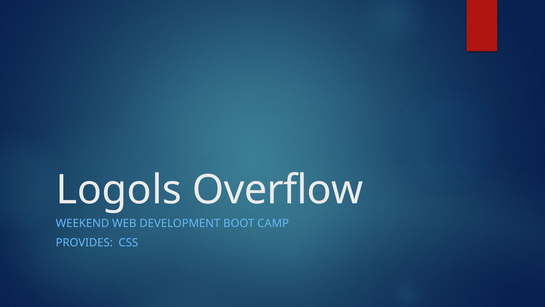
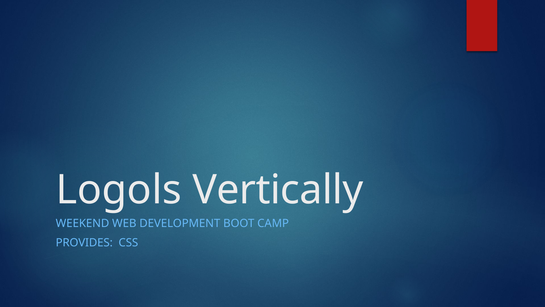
Overflow: Overflow -> Vertically (278, 190)
